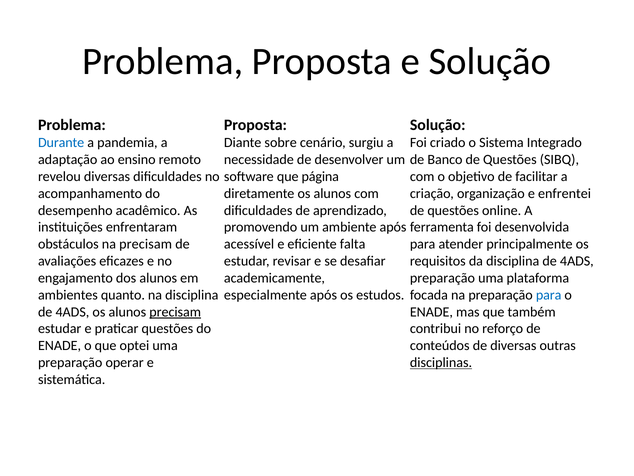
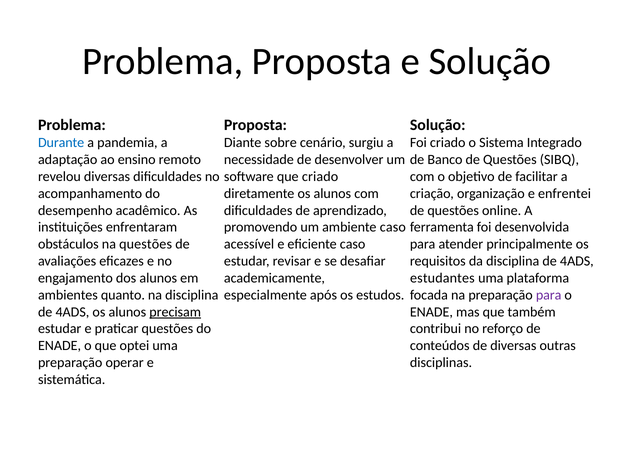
que página: página -> criado (320, 176)
ambiente após: após -> caso (393, 227)
na precisam: precisam -> questões (146, 244)
eficiente falta: falta -> caso (353, 244)
preparação: preparação -> estudantes (442, 278)
para colour: blue -> purple (549, 295)
disciplinas underline: present -> none (441, 362)
